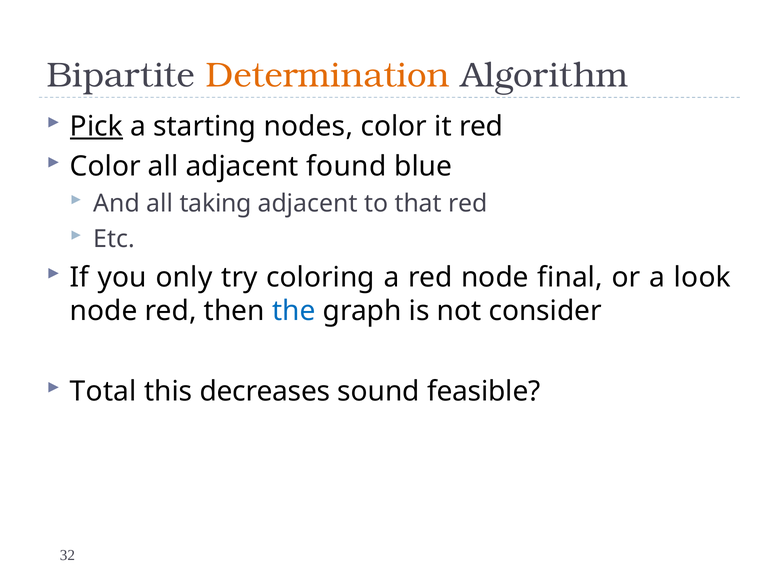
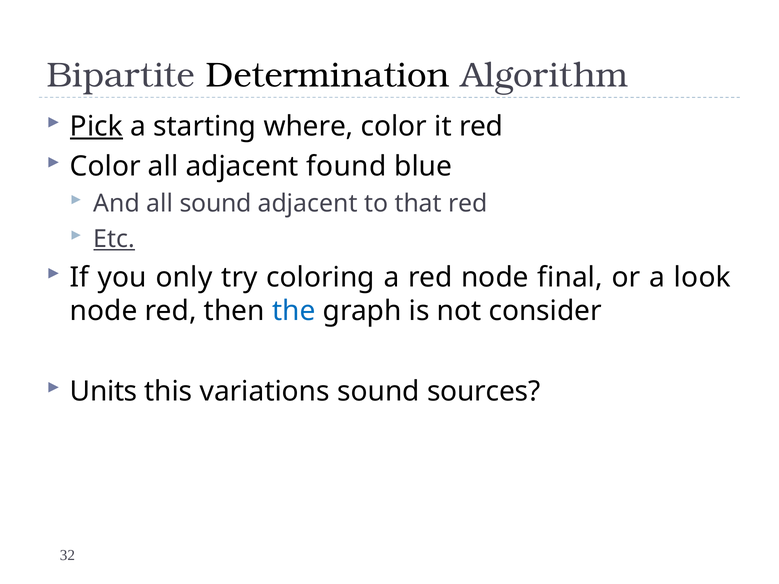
Determination colour: orange -> black (328, 75)
nodes: nodes -> where (308, 127)
all taking: taking -> sound (216, 204)
Etc underline: none -> present (114, 239)
Total: Total -> Units (104, 392)
decreases: decreases -> variations (265, 392)
feasible: feasible -> sources (484, 392)
